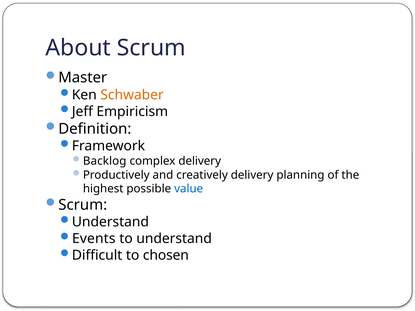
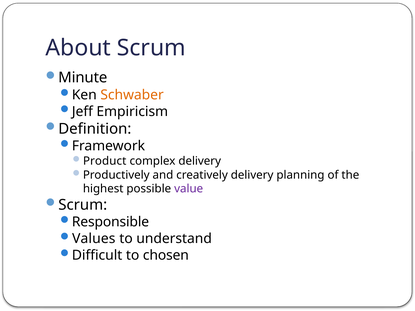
Master: Master -> Minute (83, 78)
Backlog: Backlog -> Product (105, 161)
value colour: blue -> purple (189, 189)
Understand: Understand -> Responsible (110, 222)
Events: Events -> Values (94, 239)
